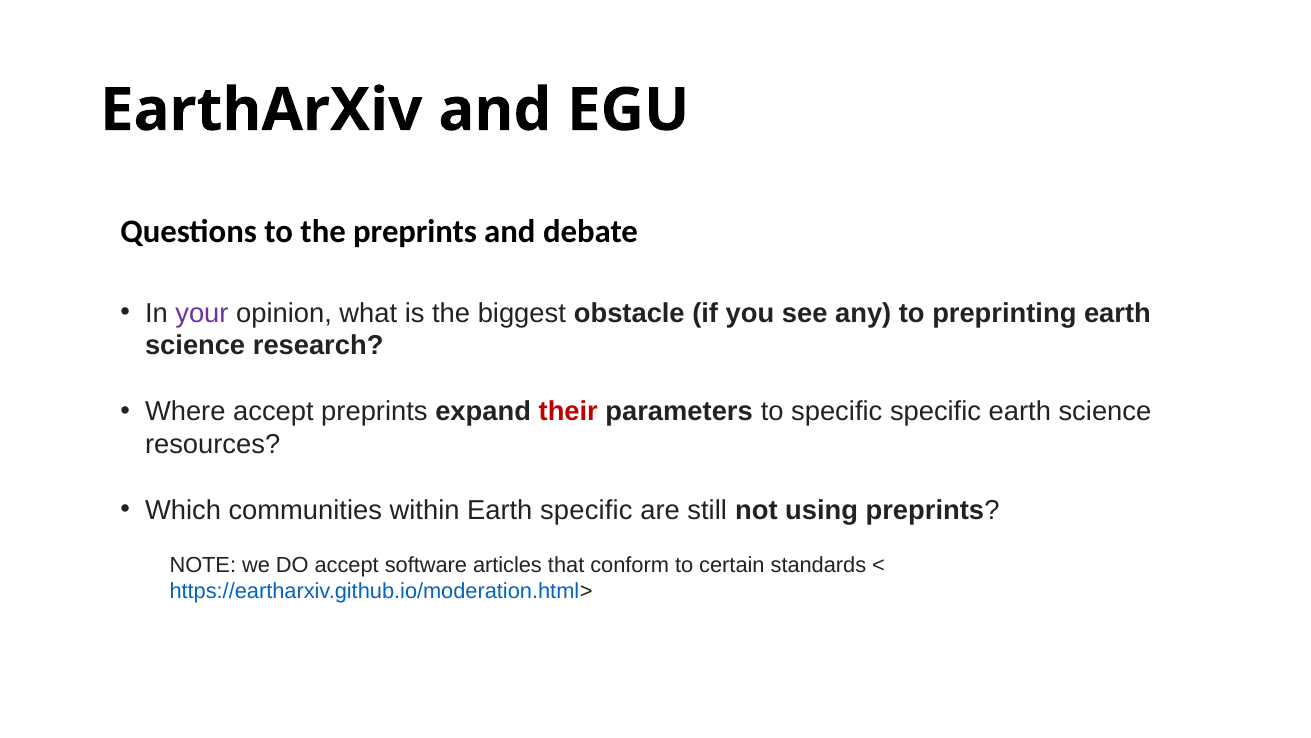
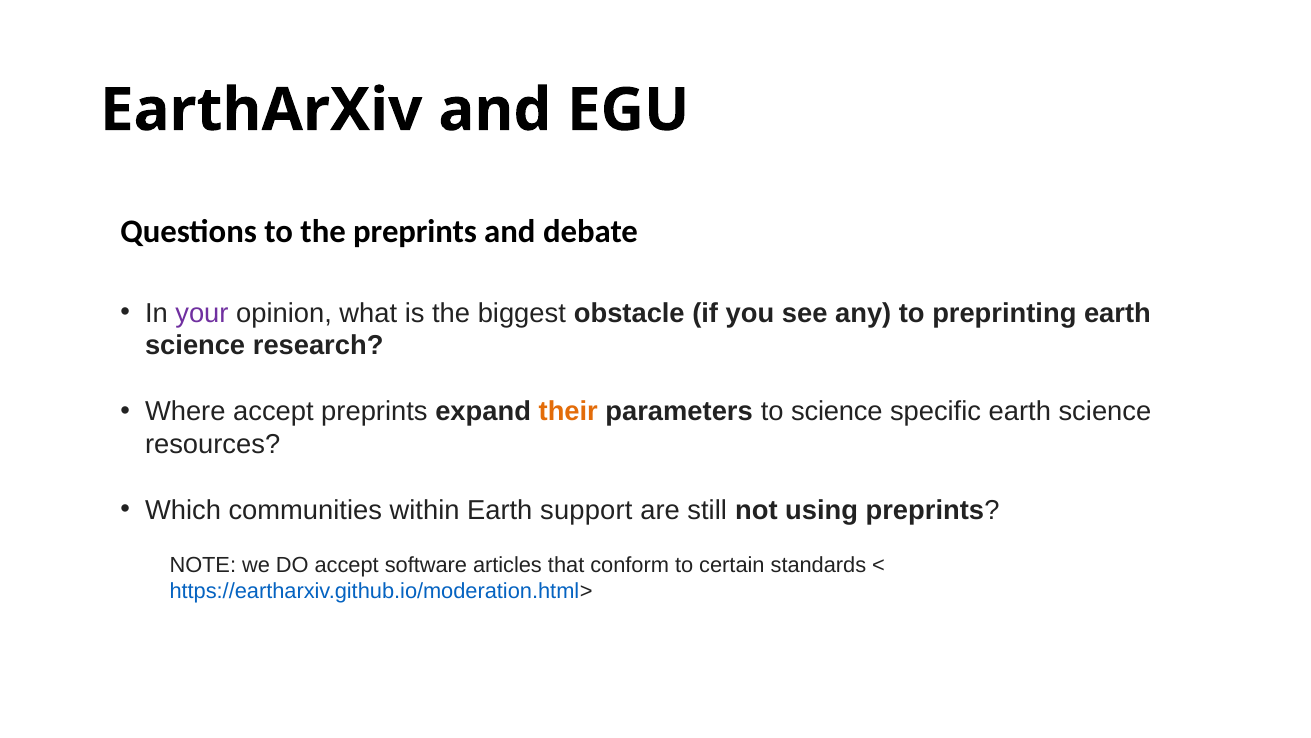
their colour: red -> orange (568, 411)
to specific: specific -> science (837, 411)
Earth specific: specific -> support (586, 510)
